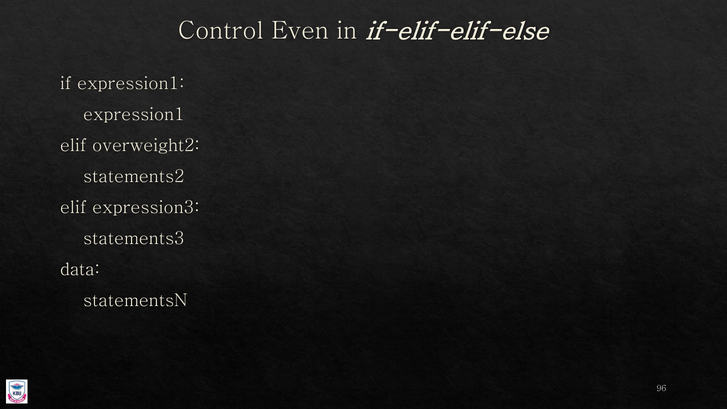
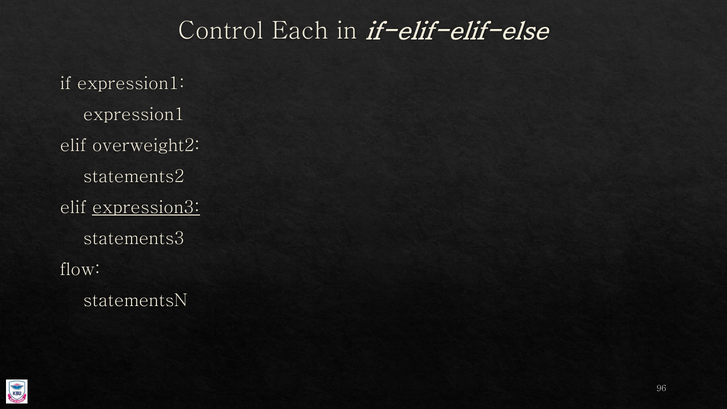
Even: Even -> Each (300, 31)
expression3 underline: none -> present (146, 208)
data: data -> flow (80, 270)
